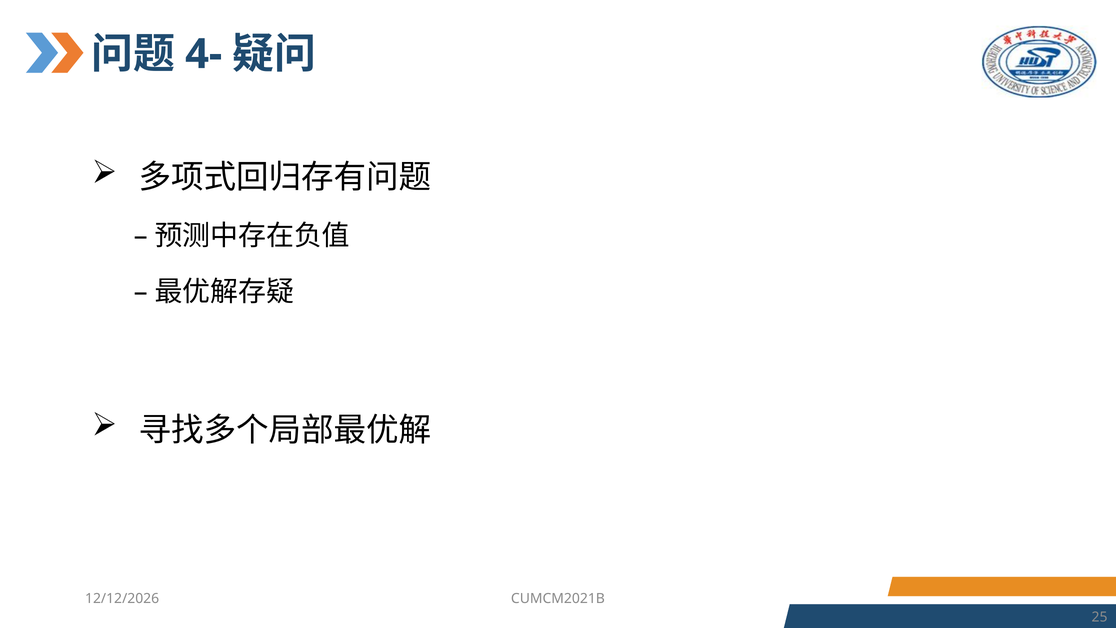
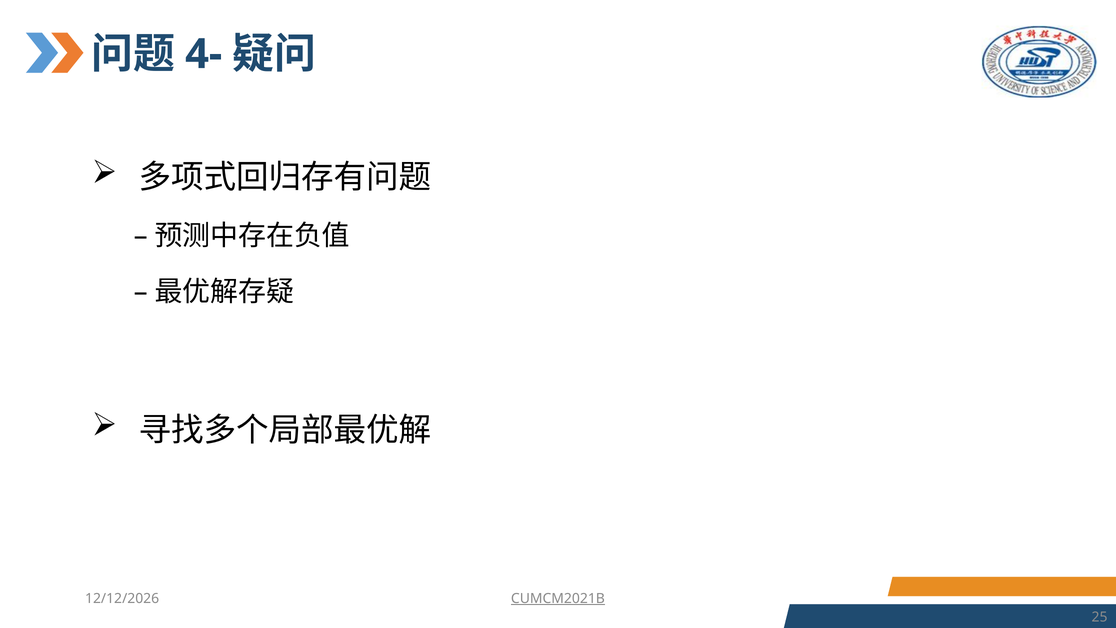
CUMCM2021B underline: none -> present (558, 598)
